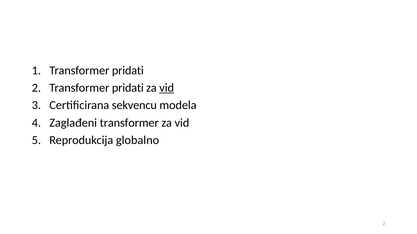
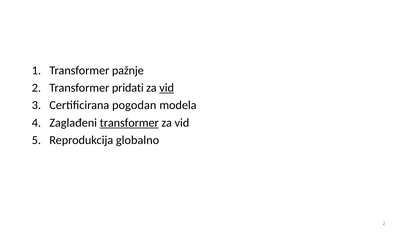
pridati: pridati -> pažnje (128, 71)
sekvencu: sekvencu -> pogodan (134, 105)
transformer underline: none -> present (129, 123)
